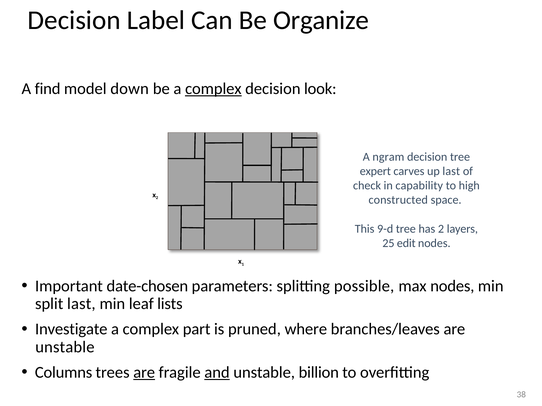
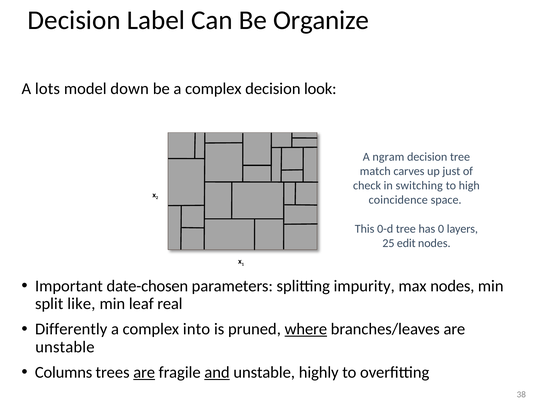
find: find -> lots (47, 89)
complex underline: present -> none (213, 89)
expert: expert -> match (375, 171)
up last: last -> just (451, 171)
capability: capability -> switching (419, 186)
constructed: constructed -> coincidence (398, 200)
9-d: 9-d -> 0-d (385, 229)
has 2: 2 -> 0 (441, 229)
possible: possible -> impurity (364, 286)
split last: last -> like (81, 304)
lists: lists -> real (170, 304)
Investigate: Investigate -> Differently (71, 330)
part: part -> into (196, 330)
where underline: none -> present (306, 330)
billion: billion -> highly (319, 373)
